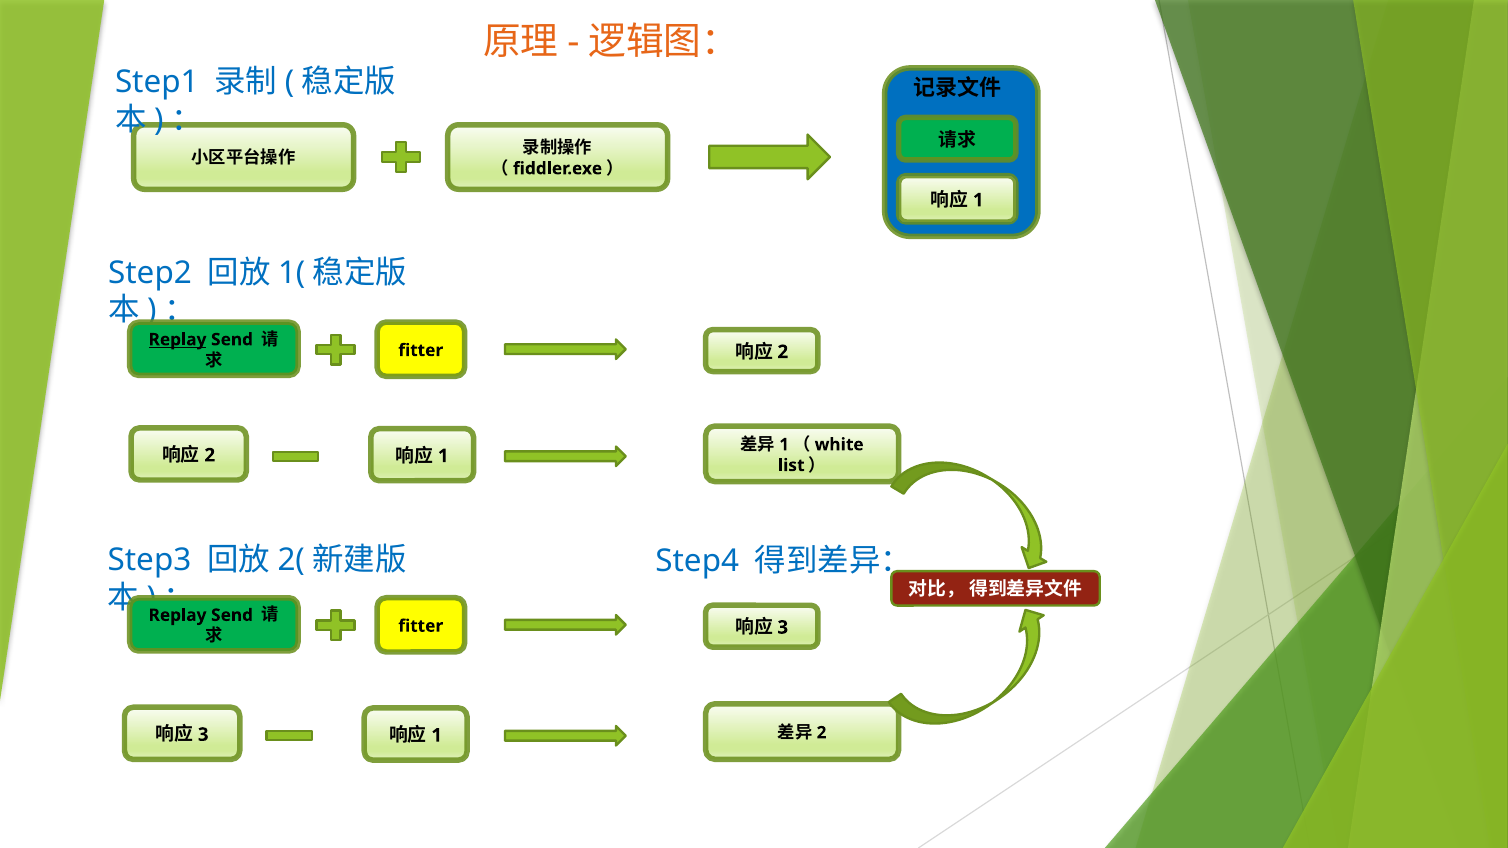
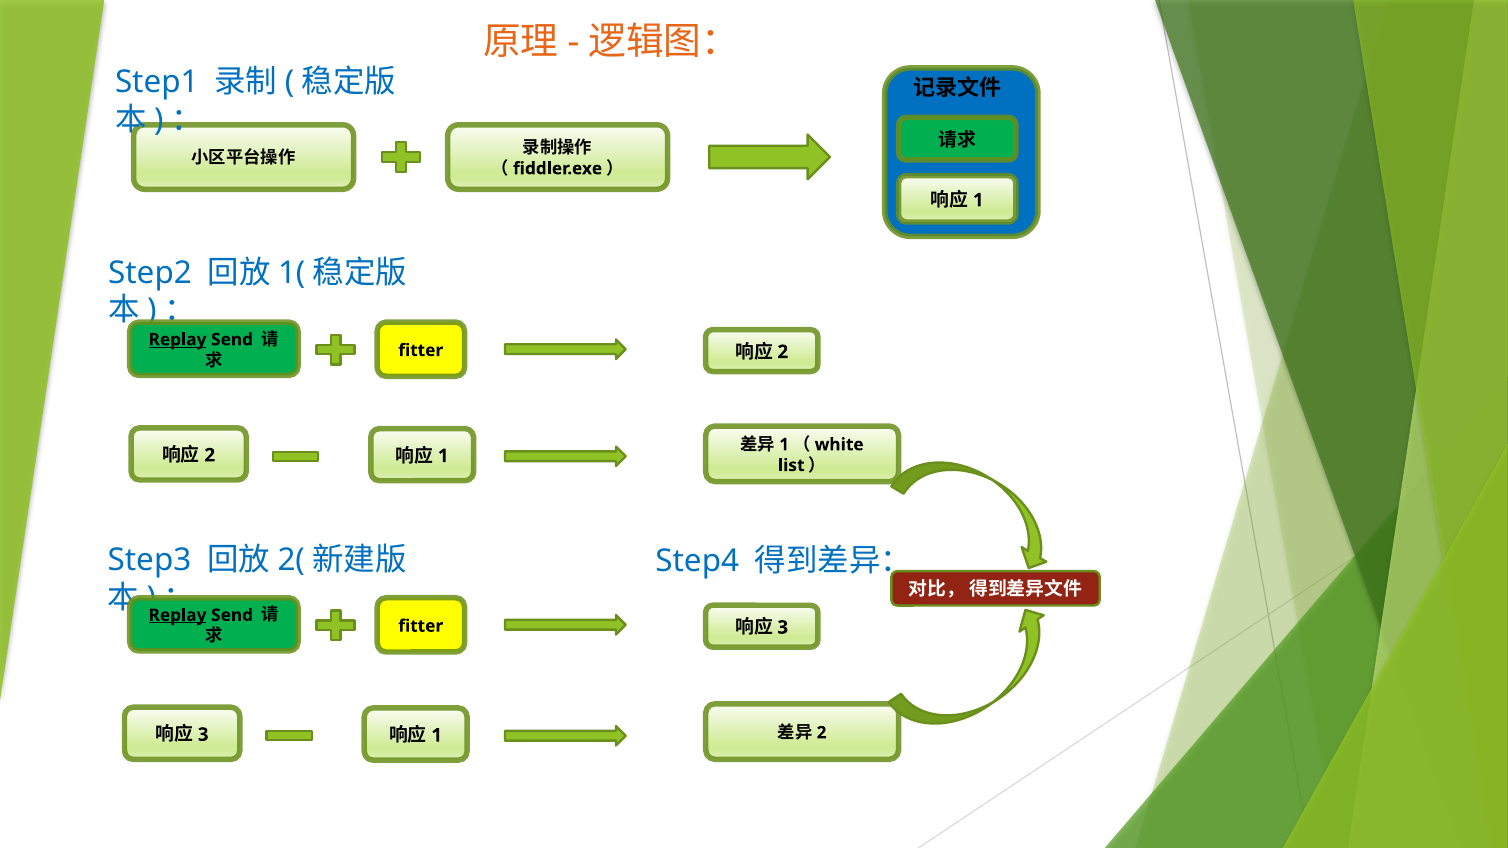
Replay underline: none -> present (177, 615)
